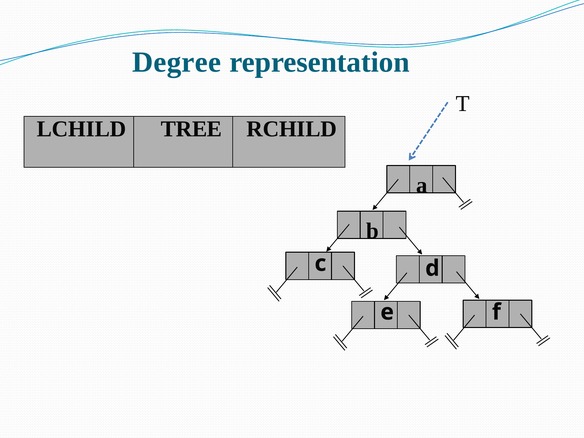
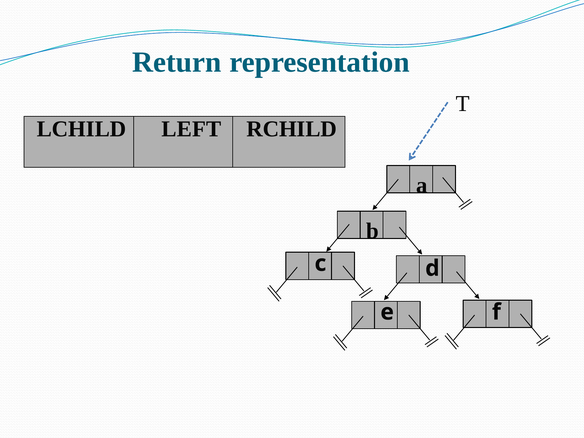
Degree: Degree -> Return (177, 62)
TREE: TREE -> LEFT (191, 129)
